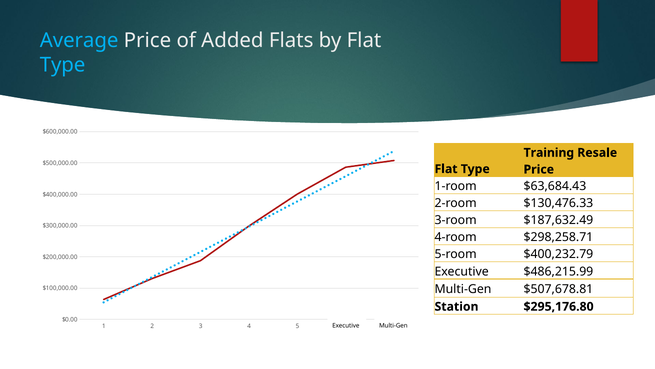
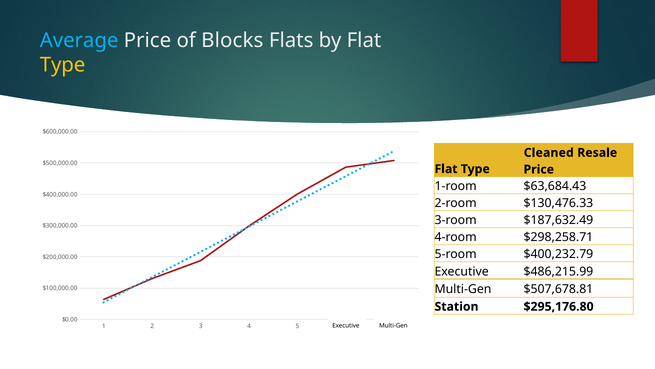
Added: Added -> Blocks (232, 40)
Type colour: light blue -> yellow (63, 65)
Training: Training -> Cleaned (549, 152)
